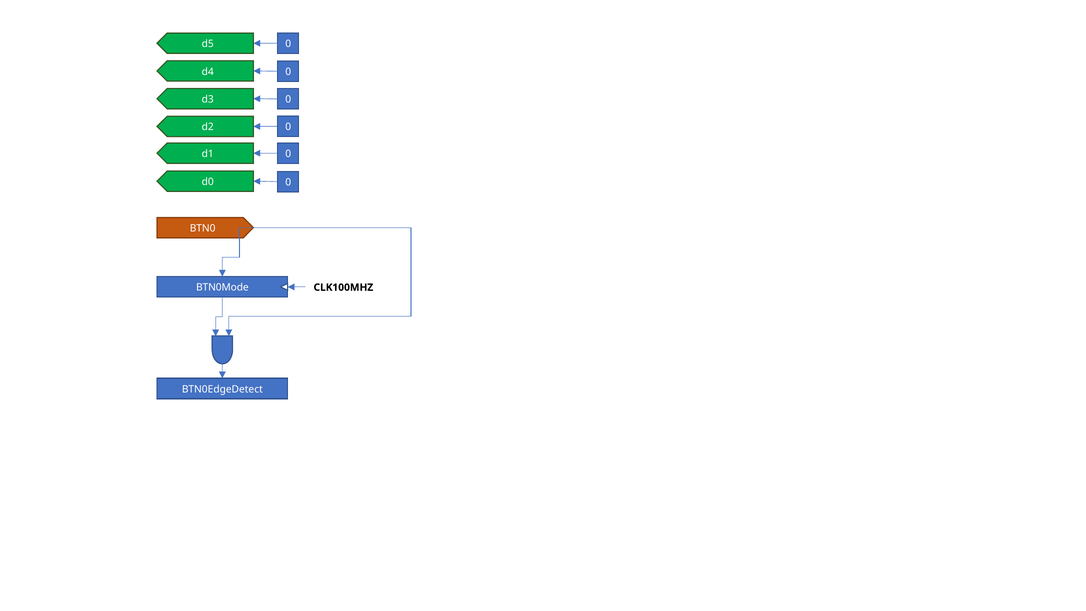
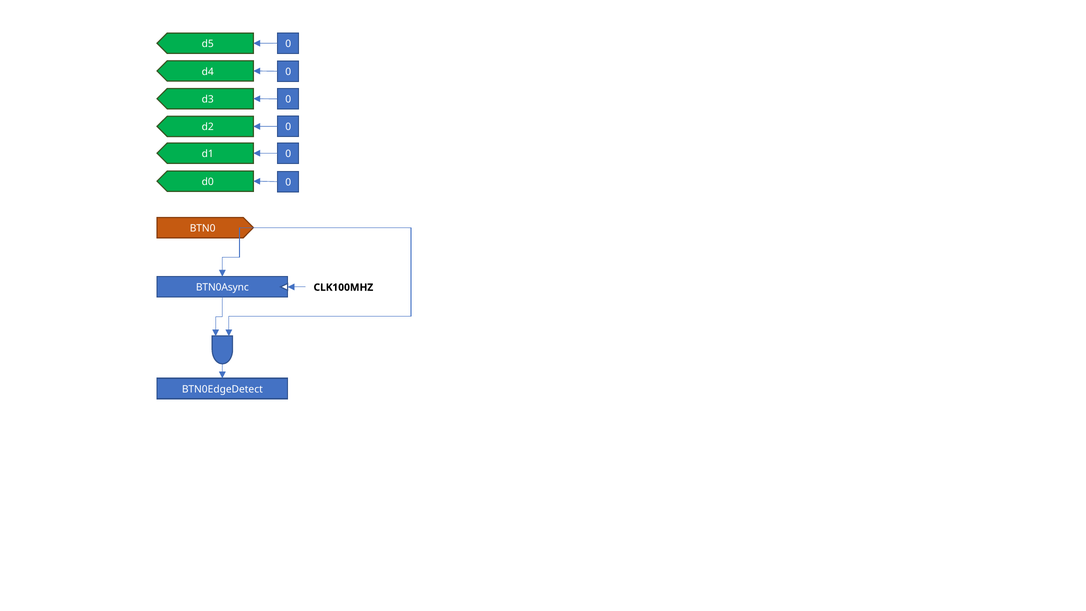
BTN0Mode: BTN0Mode -> BTN0Async (222, 287)
